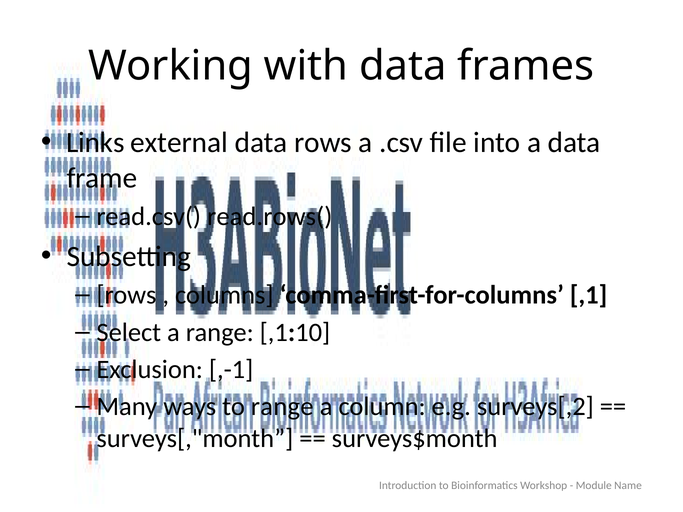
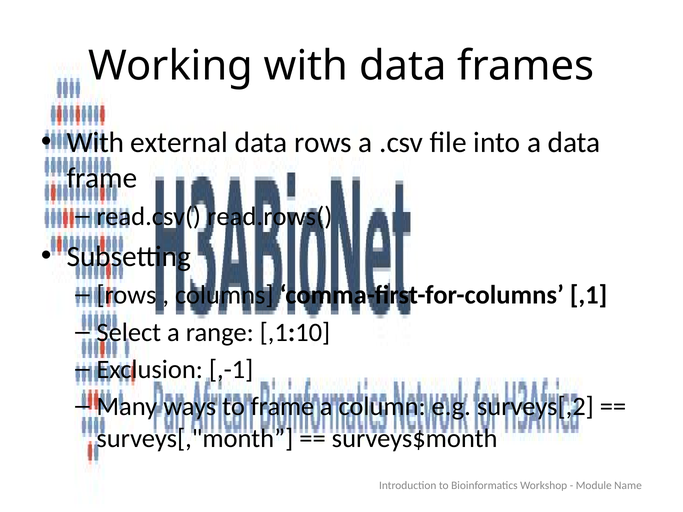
Links: Links -> With (95, 143)
to range: range -> frame (282, 407)
